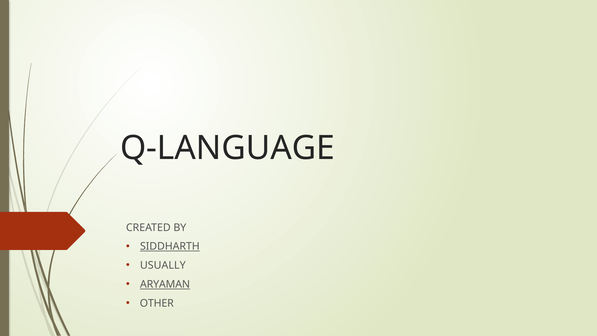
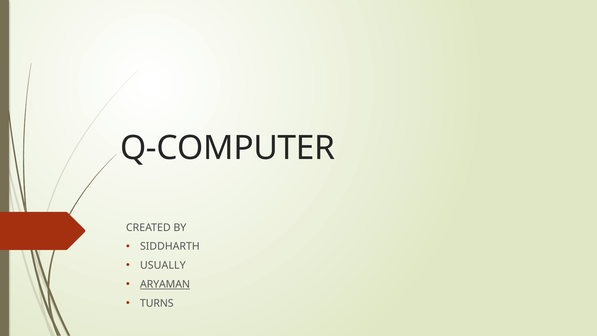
Q-LANGUAGE: Q-LANGUAGE -> Q-COMPUTER (228, 148)
SIDDHARTH underline: present -> none (170, 246)
OTHER: OTHER -> TURNS (157, 303)
